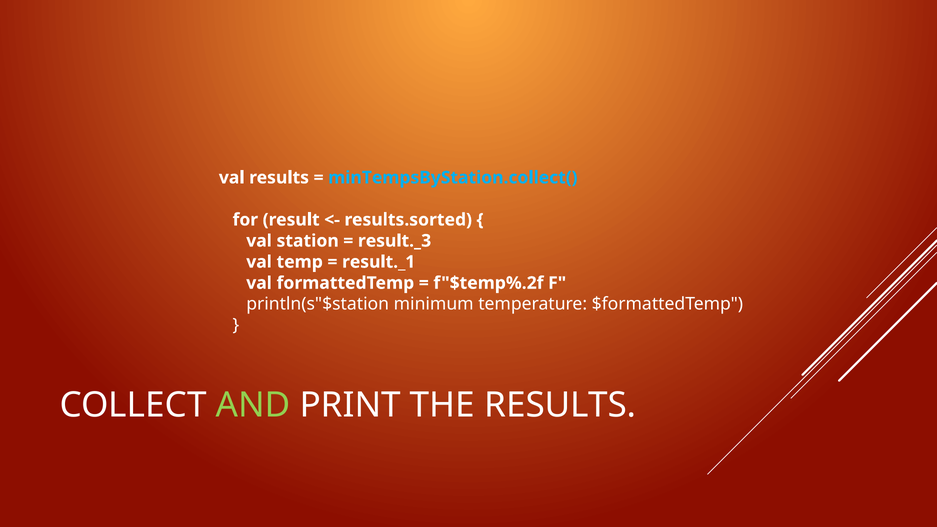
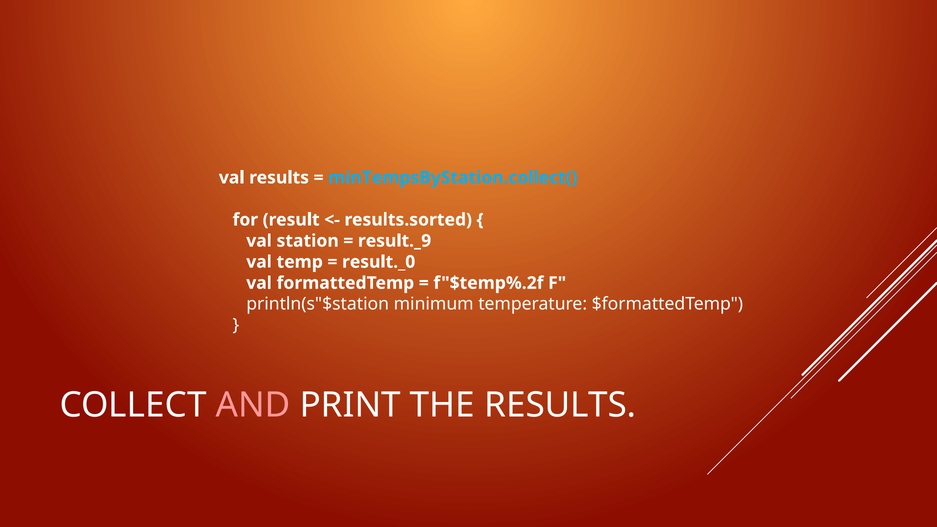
result._3: result._3 -> result._9 (395, 241)
result._1: result._1 -> result._0 (379, 262)
AND colour: light green -> pink (253, 405)
